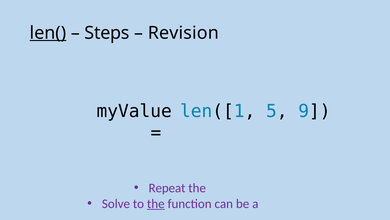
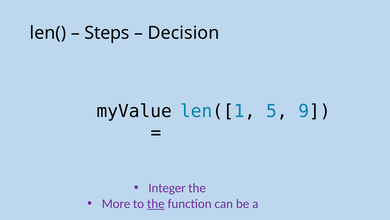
len( underline: present -> none (48, 33)
Revision: Revision -> Decision (183, 33)
Repeat: Repeat -> Integer (167, 188)
Solve: Solve -> More (116, 203)
